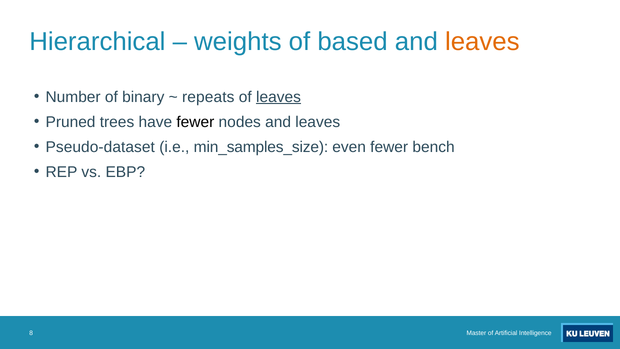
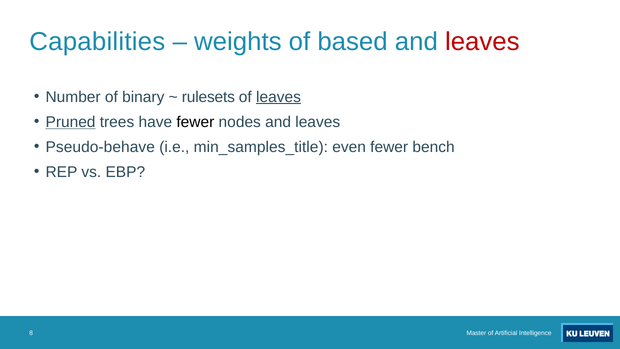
Hierarchical: Hierarchical -> Capabilities (97, 42)
leaves colour: orange -> red (482, 42)
repeats: repeats -> rulesets (208, 97)
Pruned underline: none -> present (71, 122)
Pseudo-dataset: Pseudo-dataset -> Pseudo-behave (100, 147)
min_samples_size: min_samples_size -> min_samples_title (261, 147)
